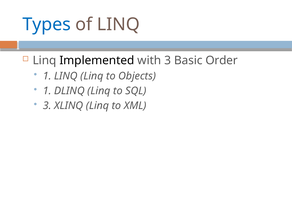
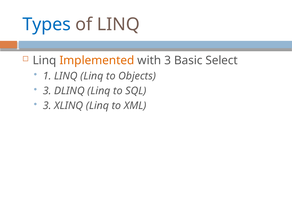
Implemented colour: black -> orange (97, 60)
Order: Order -> Select (222, 60)
1: 1 -> 3 (47, 91)
